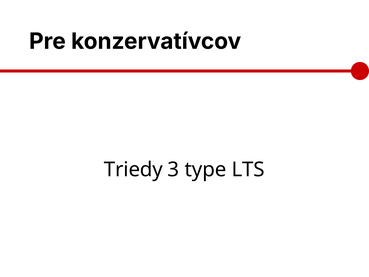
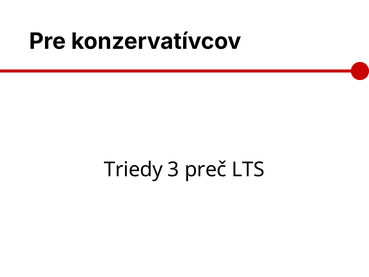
type: type -> preč (206, 169)
